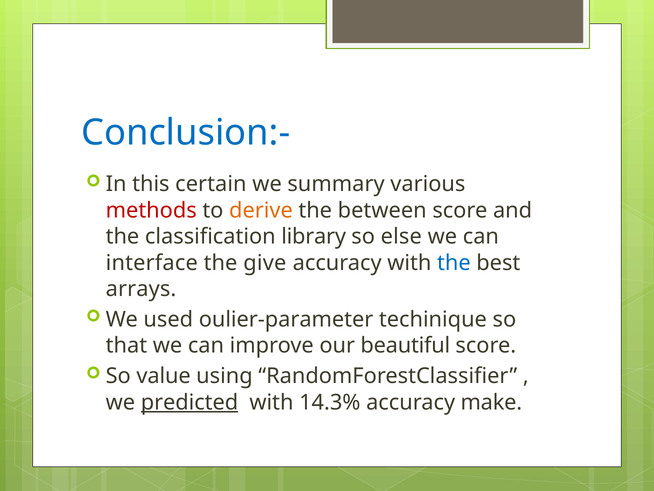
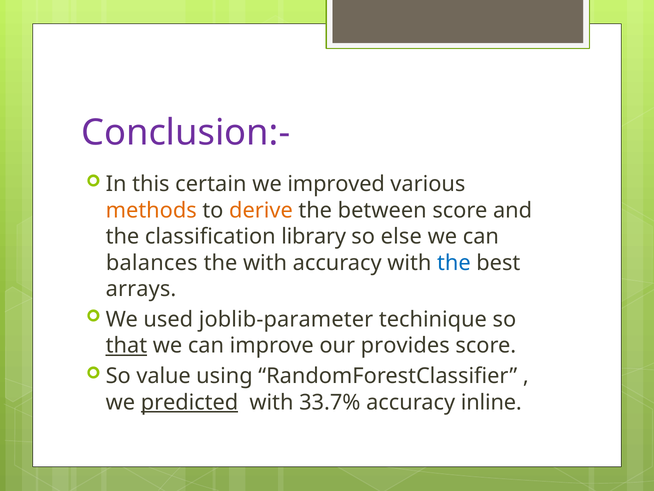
Conclusion:- colour: blue -> purple (186, 133)
summary: summary -> improved (336, 184)
methods colour: red -> orange (151, 210)
interface: interface -> balances (152, 263)
the give: give -> with (265, 263)
oulier-parameter: oulier-parameter -> joblib-parameter (286, 319)
that underline: none -> present (126, 345)
beautiful: beautiful -> provides (405, 345)
14.3%: 14.3% -> 33.7% (330, 402)
make: make -> inline (491, 402)
